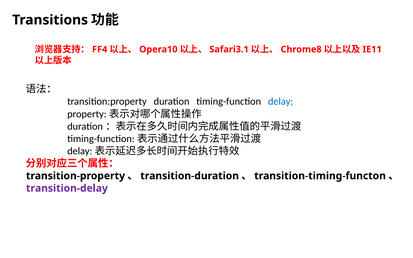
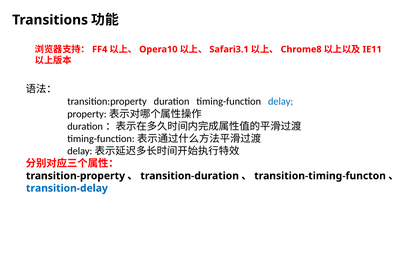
transition-delay colour: purple -> blue (67, 188)
